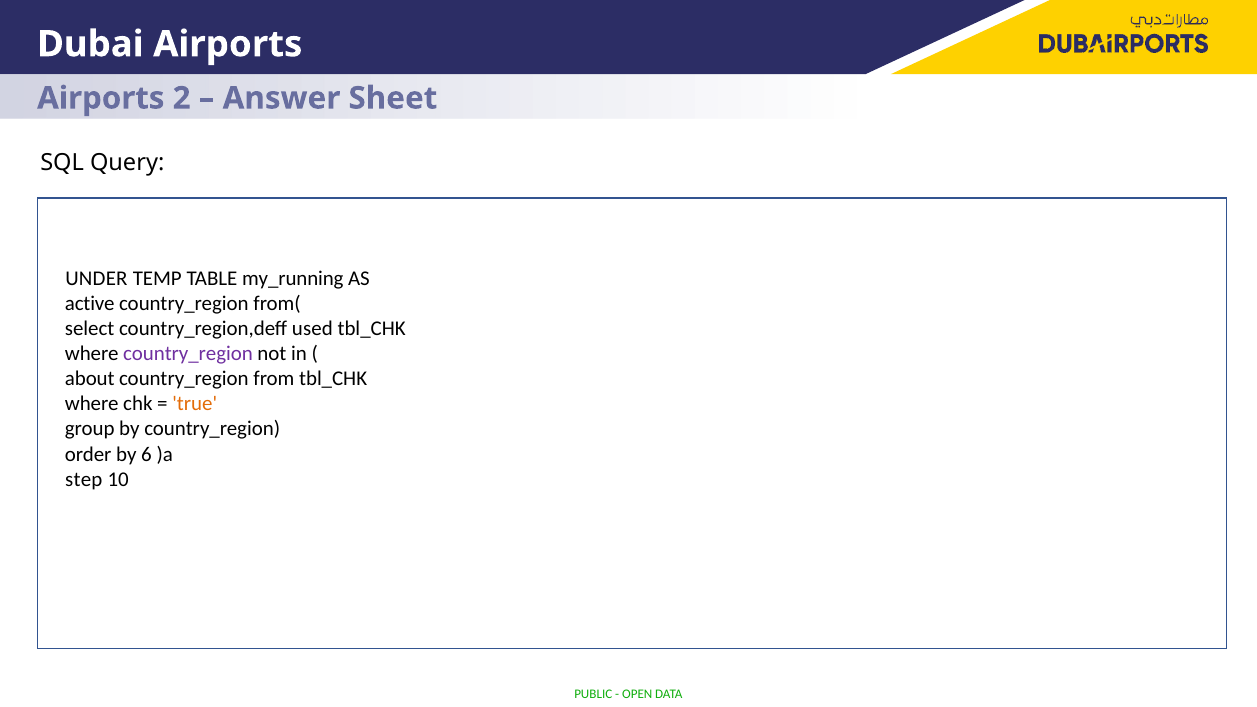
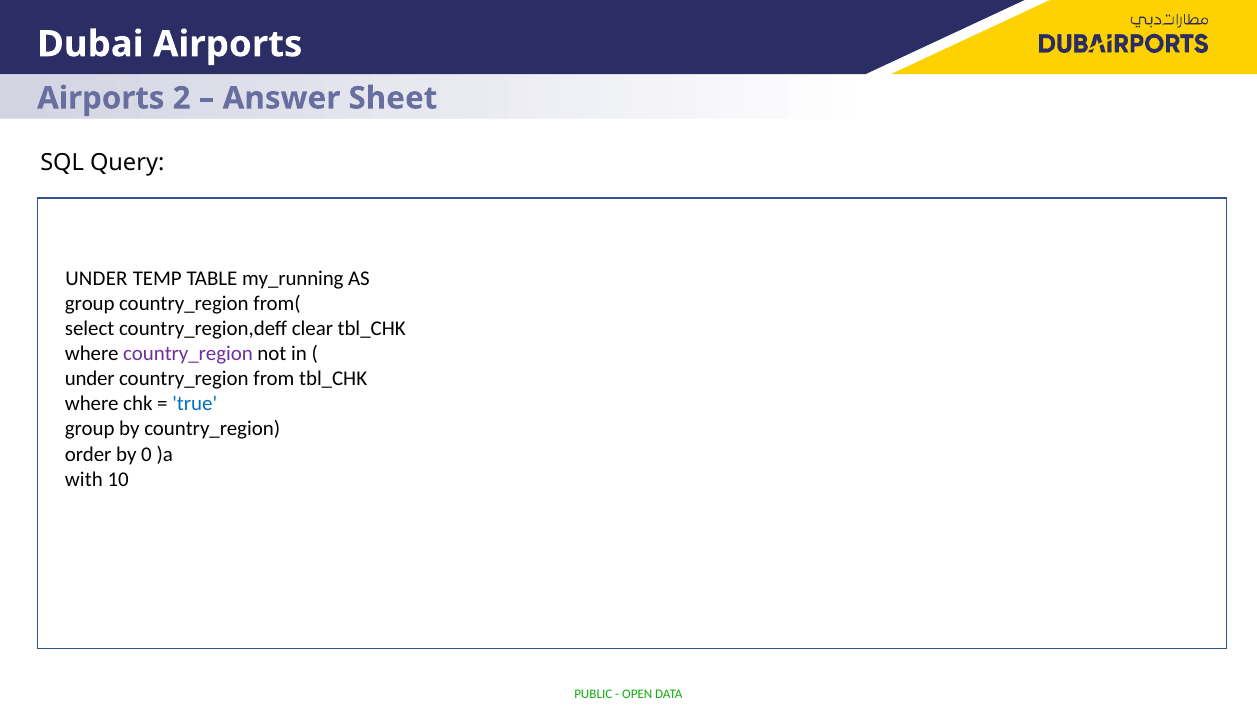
active: active -> group (90, 303)
used: used -> clear (312, 329)
about: about -> under (90, 379)
true colour: orange -> blue (195, 404)
6: 6 -> 0 (146, 454)
step: step -> with (84, 479)
